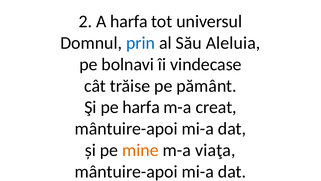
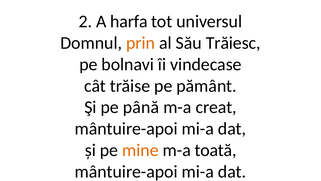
prin colour: blue -> orange (141, 43)
Aleluia: Aleluia -> Trăiesc (233, 43)
pe harfa: harfa -> până (141, 107)
viaţa: viaţa -> toată (216, 150)
